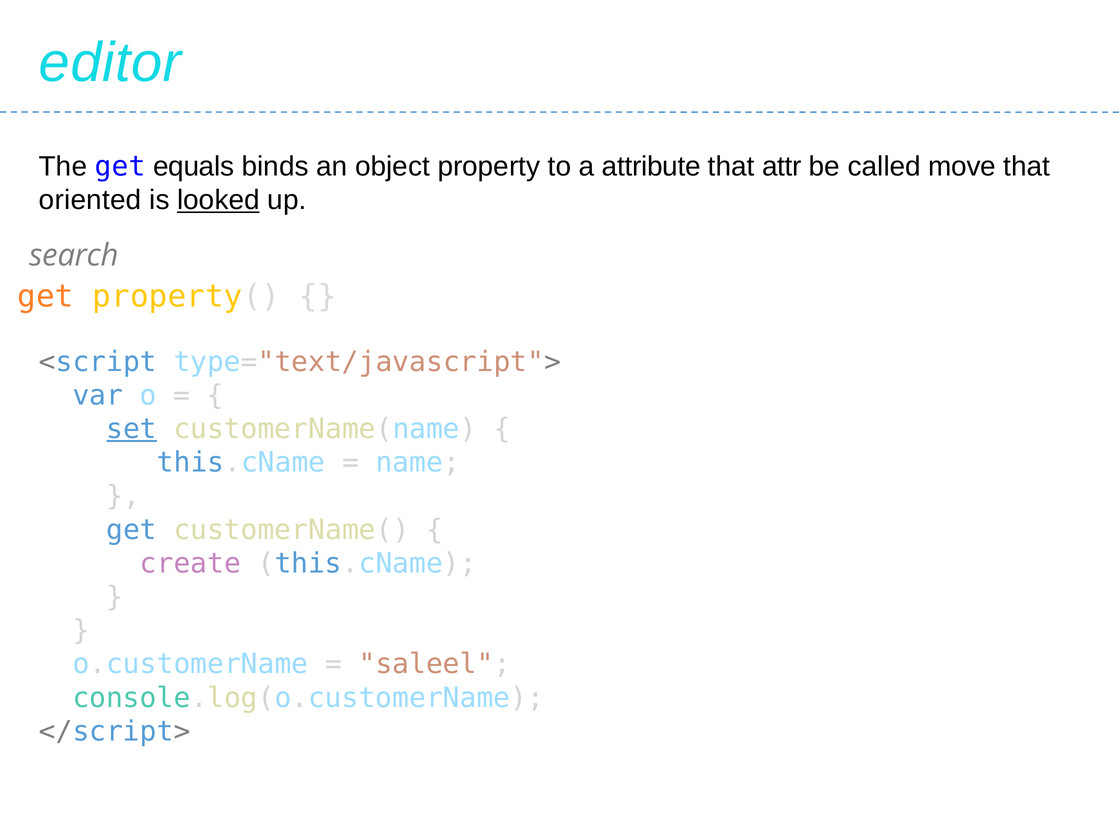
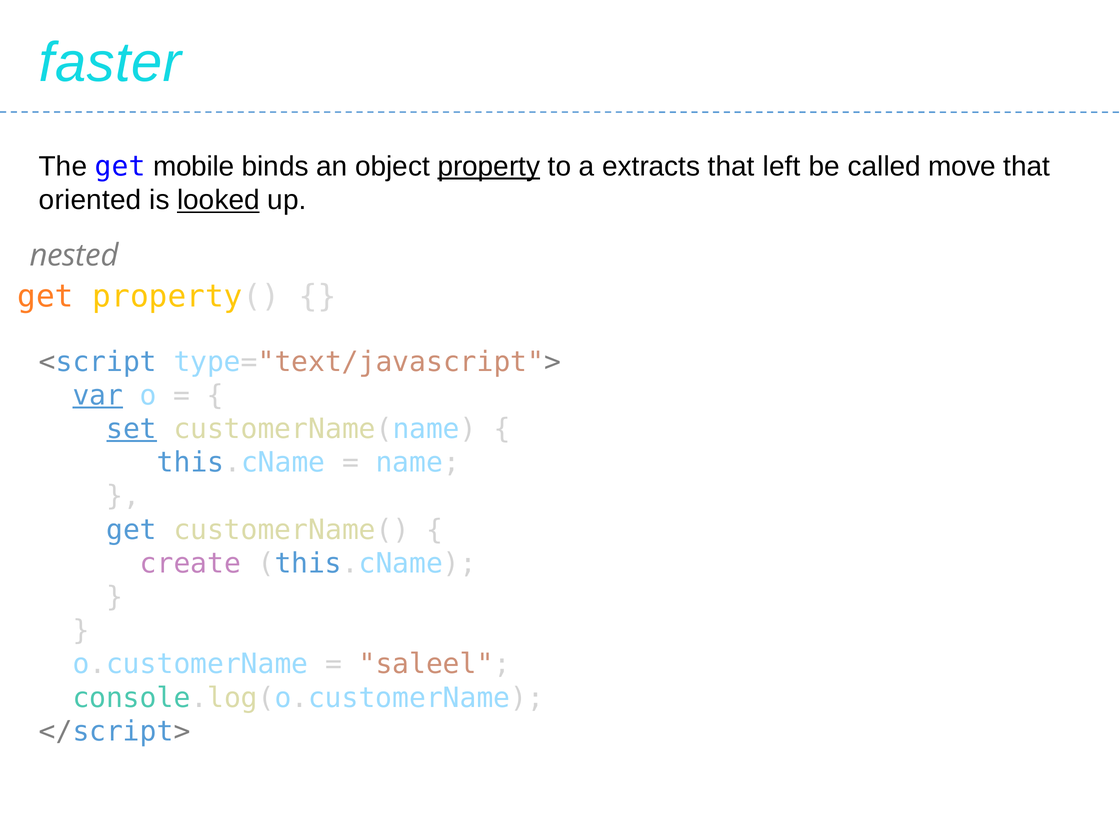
editor: editor -> faster (110, 63)
equals: equals -> mobile (194, 167)
property underline: none -> present (489, 167)
attribute: attribute -> extracts (651, 167)
attr: attr -> left (782, 167)
search: search -> nested (74, 256)
var underline: none -> present (98, 395)
